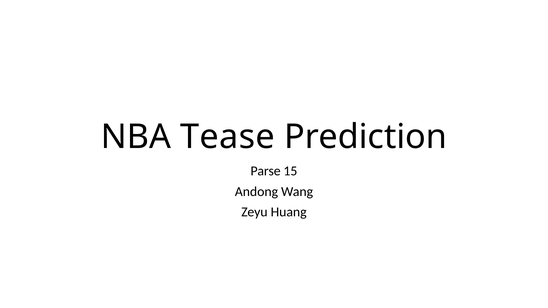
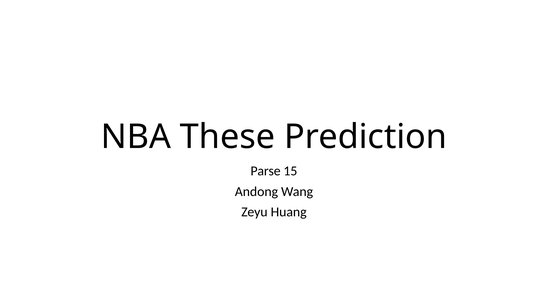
Tease: Tease -> These (228, 137)
